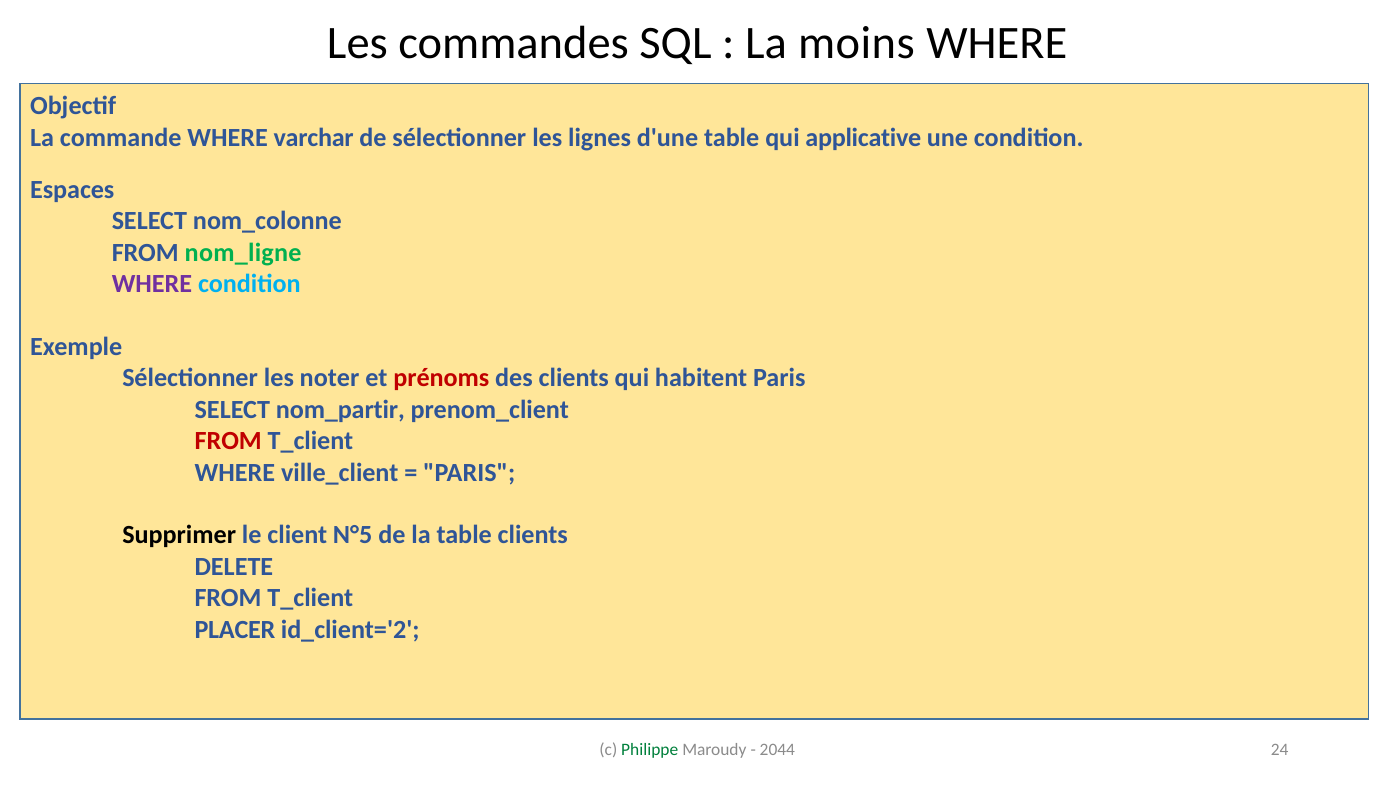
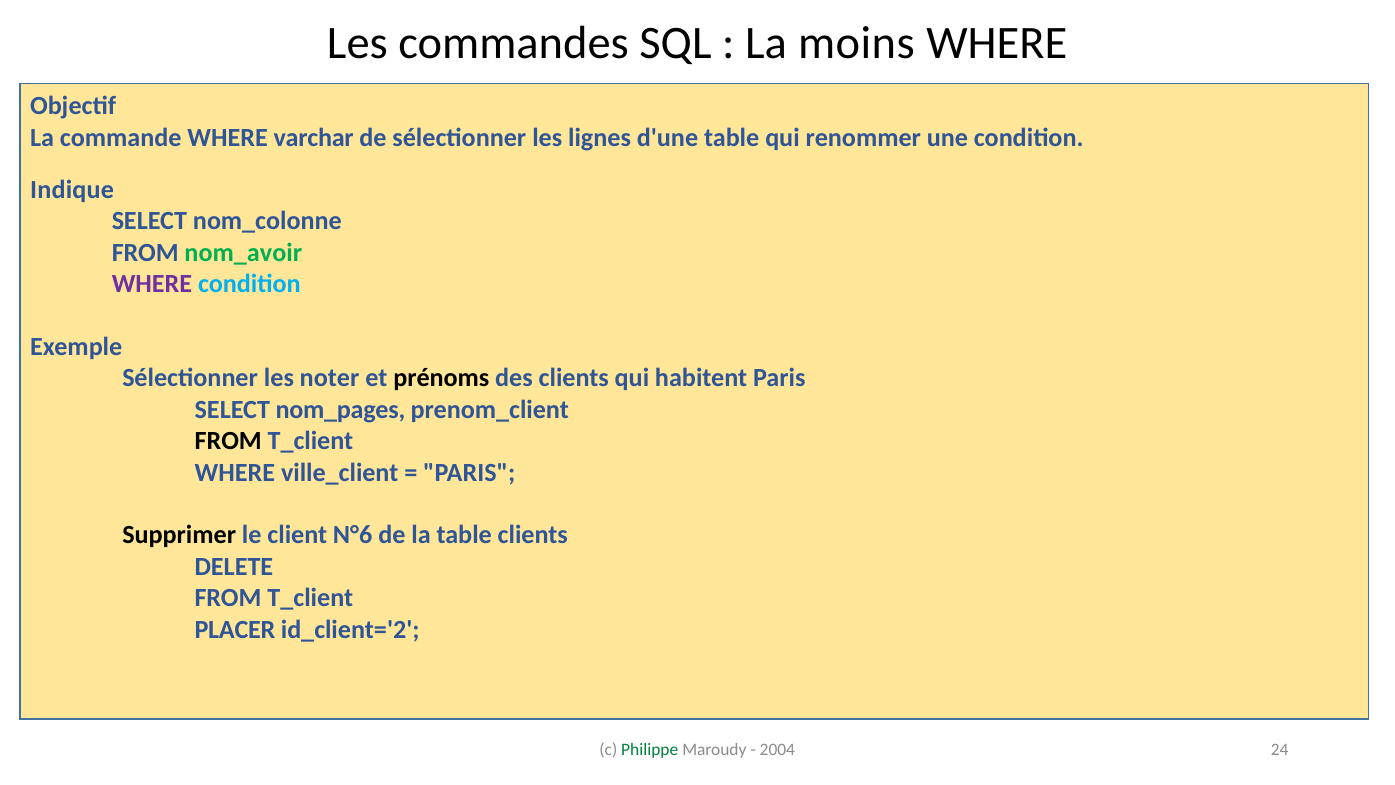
applicative: applicative -> renommer (863, 138)
Espaces: Espaces -> Indique (72, 190)
nom_ligne: nom_ligne -> nom_avoir (243, 253)
prénoms colour: red -> black (441, 378)
nom_partir: nom_partir -> nom_pages (340, 410)
FROM colour: red -> black (228, 441)
N°5: N°5 -> N°6 (353, 535)
2044: 2044 -> 2004 (777, 749)
